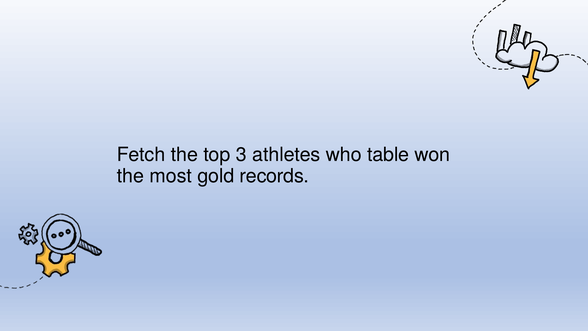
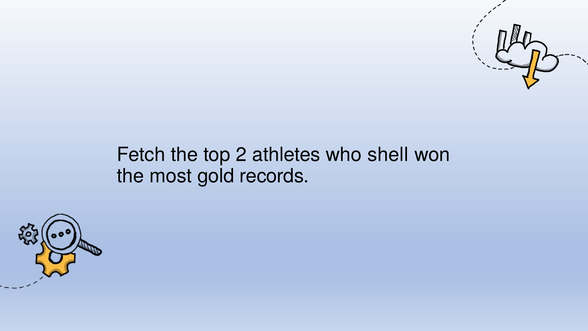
3: 3 -> 2 (241, 155)
table: table -> shell (388, 155)
